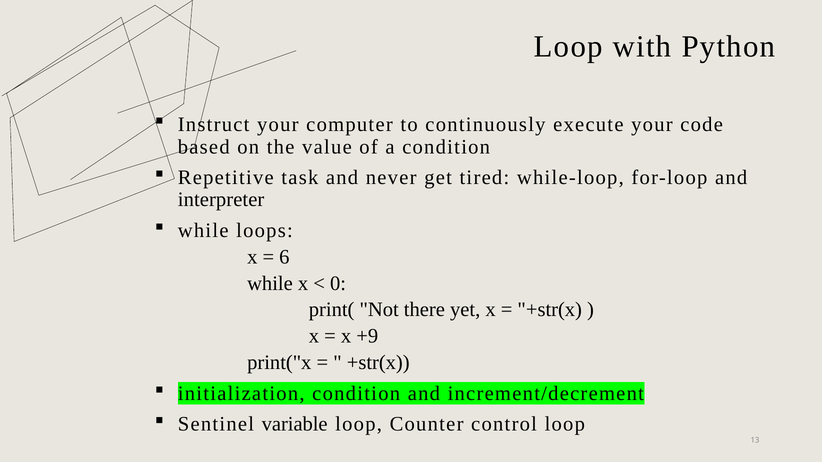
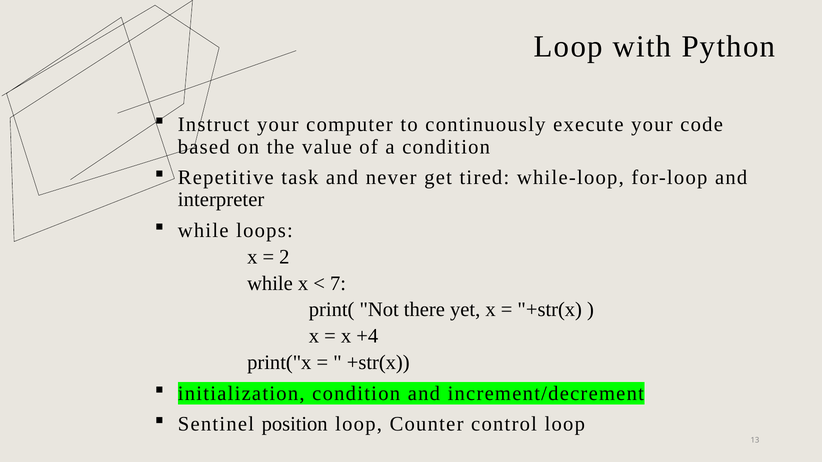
6: 6 -> 2 (284, 257)
0: 0 -> 7 (338, 284)
+9: +9 -> +4 (367, 336)
variable: variable -> position (295, 424)
